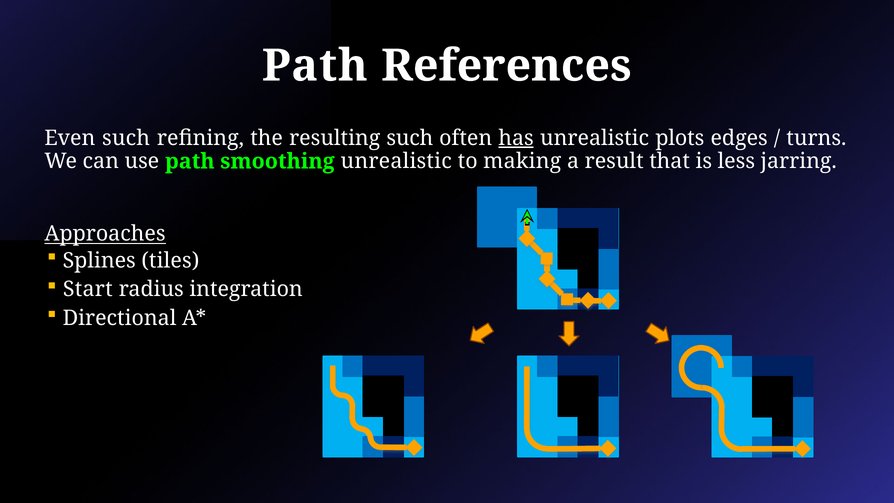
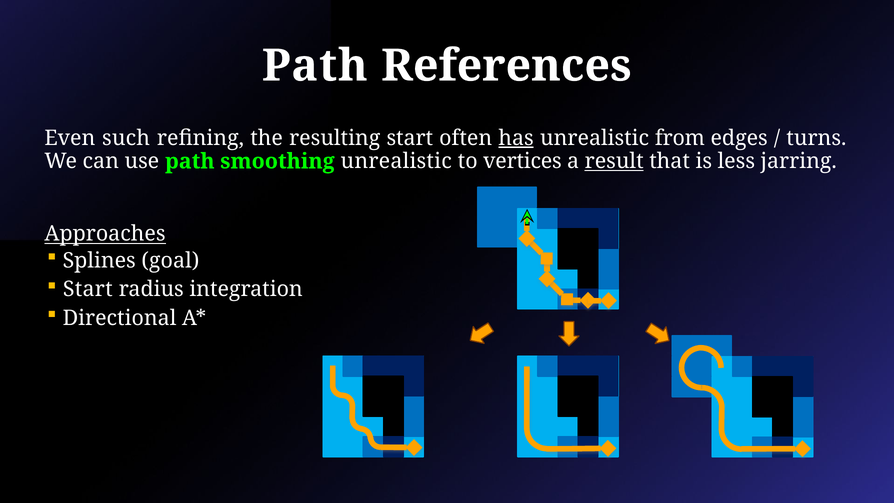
resulting such: such -> start (410, 138)
plots: plots -> from (680, 138)
making: making -> vertices (522, 161)
result underline: none -> present (614, 161)
tiles: tiles -> goal (170, 260)
